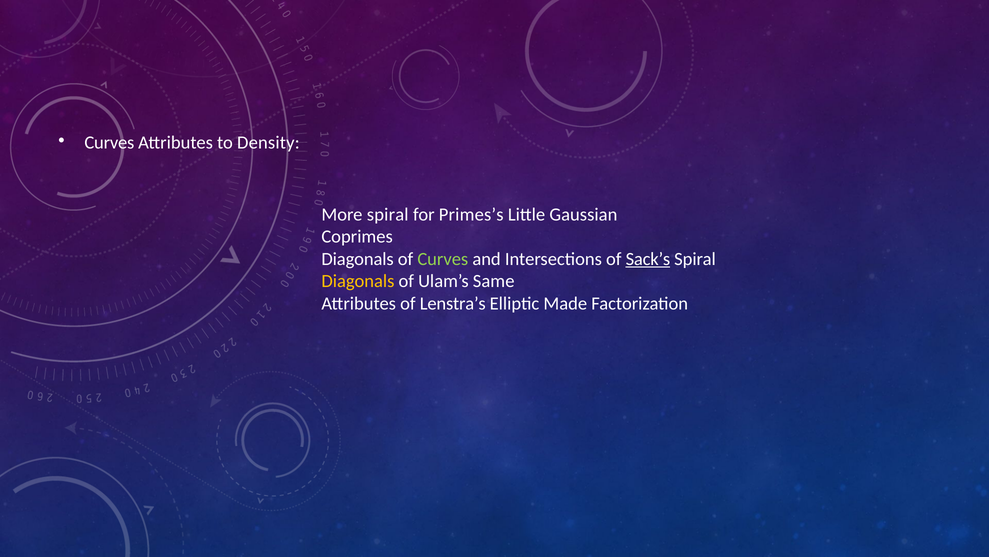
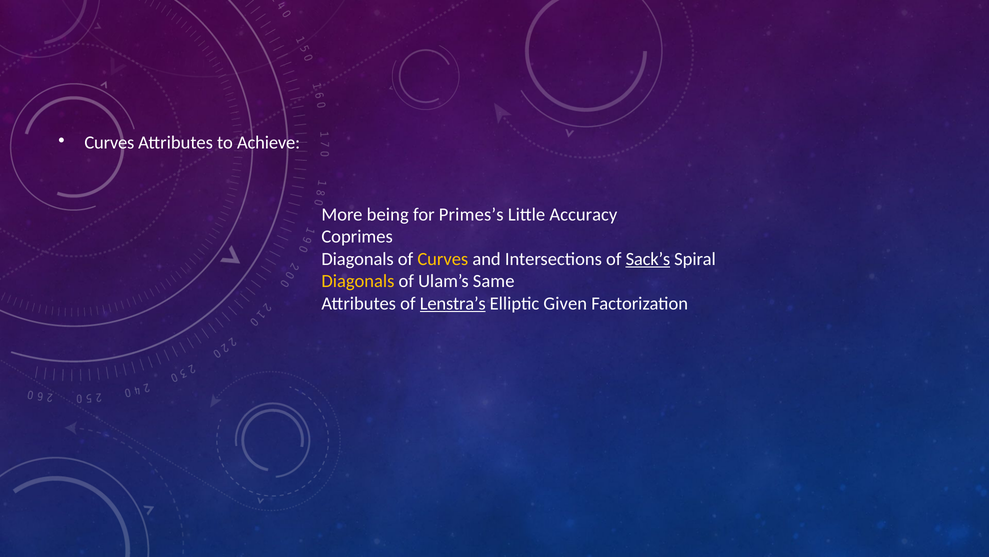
Density: Density -> Achieve (269, 143)
More spiral: spiral -> being (388, 214)
Gaussian: Gaussian -> Accuracy (583, 214)
Curves colour: light green -> yellow (443, 259)
Lenstra’s underline: none -> present (453, 303)
Made: Made -> Given (565, 303)
